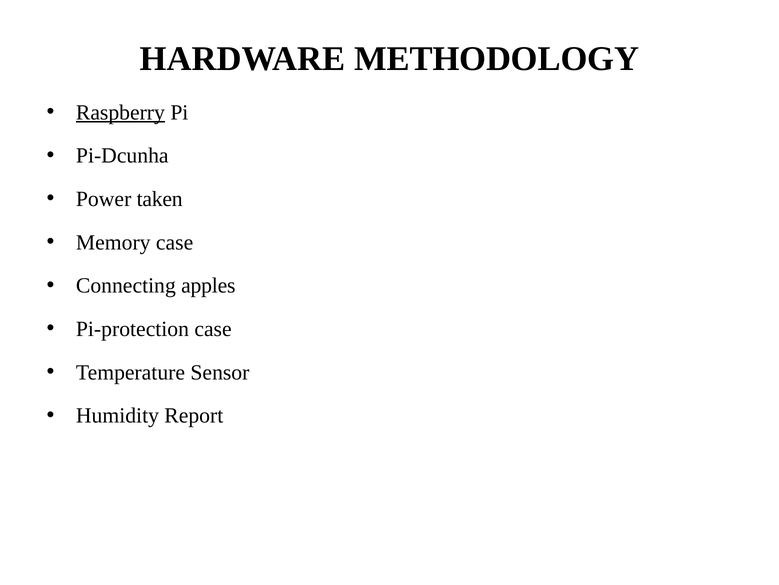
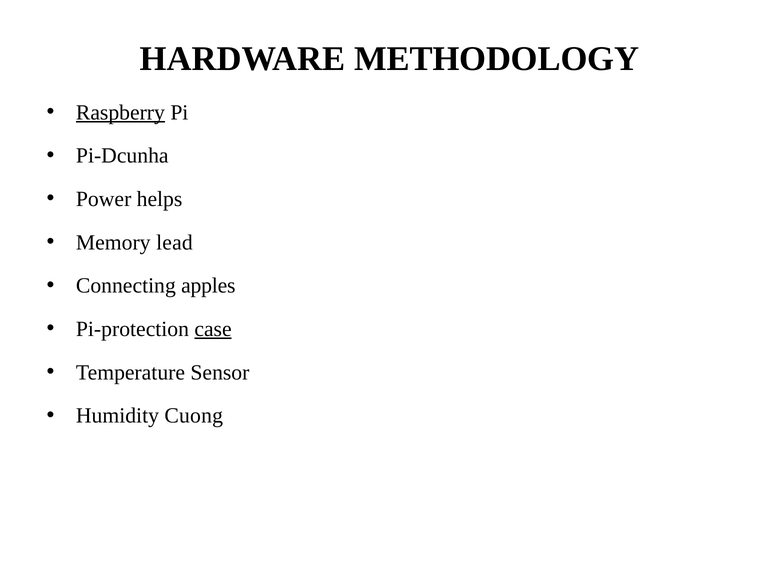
taken: taken -> helps (160, 199)
Memory case: case -> lead (174, 242)
case underline: none -> present (213, 329)
Report: Report -> Cuong (194, 415)
